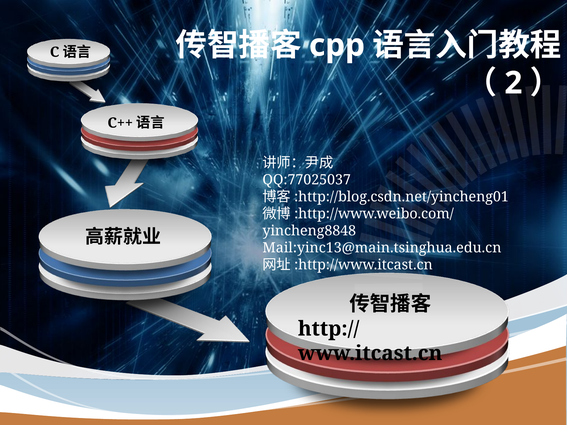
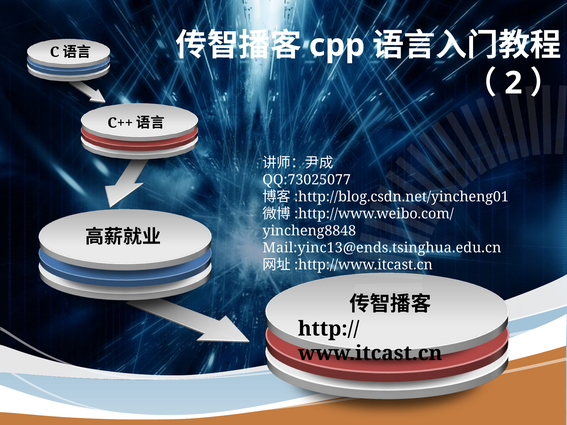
QQ:77025037: QQ:77025037 -> QQ:73025077 (307, 180)
Mail:yinc13@main.tsinghua.edu.cn: Mail:yinc13@main.tsinghua.edu.cn -> Mail:yinc13@ends.tsinghua.edu.cn (382, 248)
